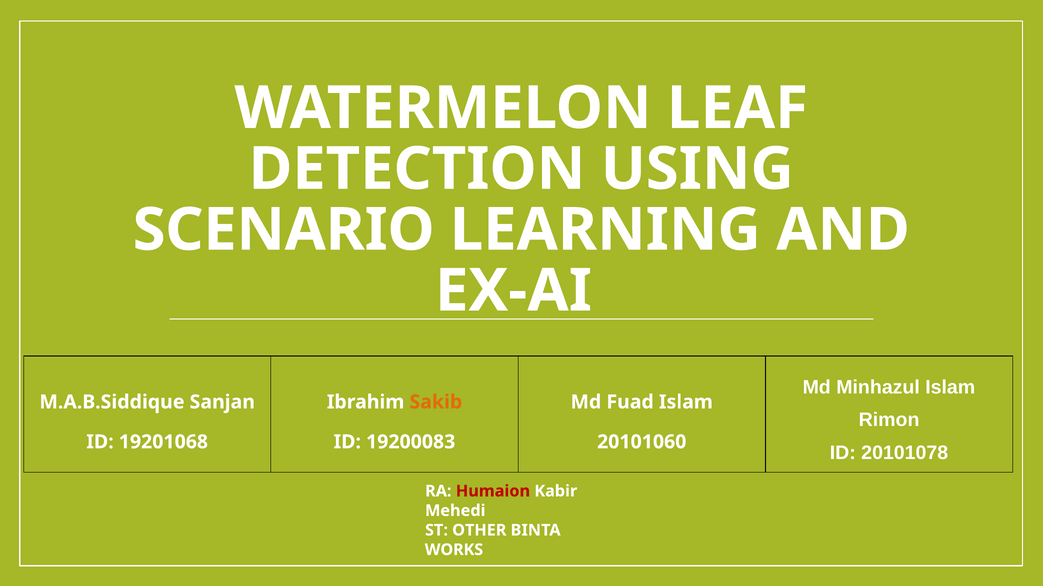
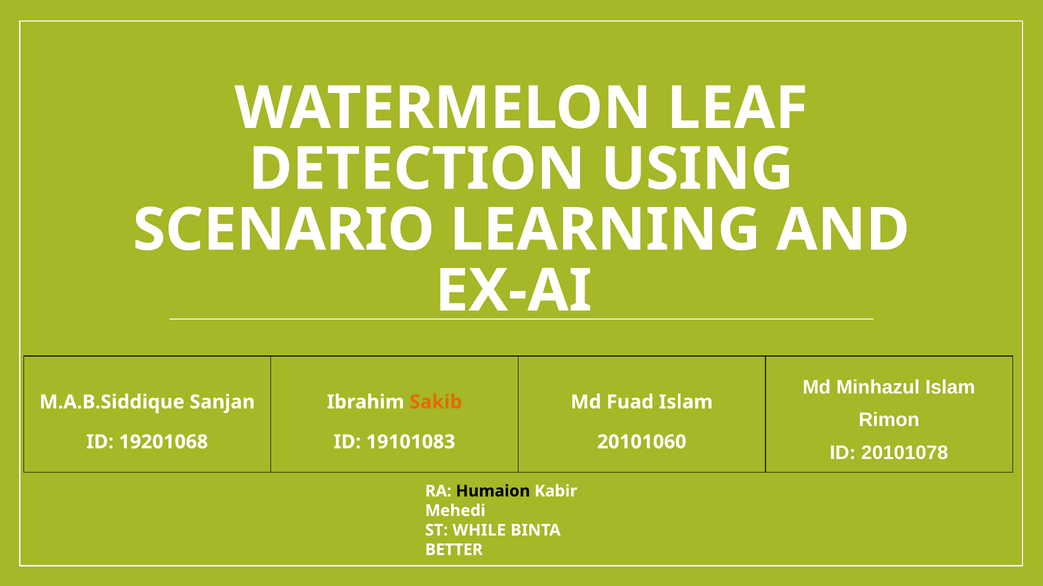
19200083: 19200083 -> 19101083 (411, 442)
Humaion colour: red -> black (493, 492)
OTHER: OTHER -> WHILE (479, 531)
WORKS: WORKS -> BETTER (454, 550)
